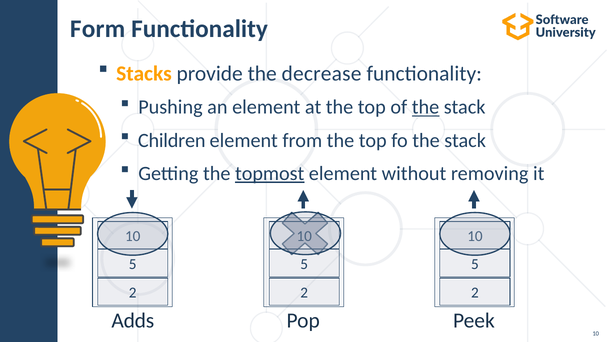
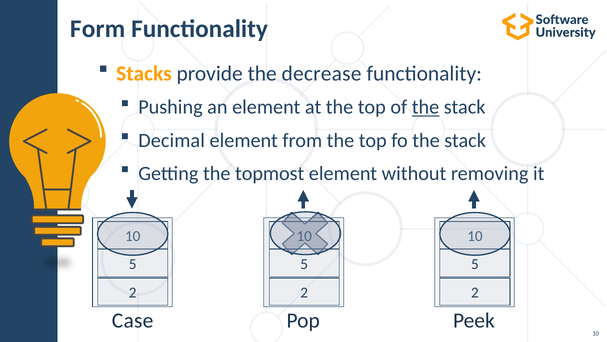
Children: Children -> Decimal (172, 140)
topmost underline: present -> none (270, 173)
Adds: Adds -> Case (133, 320)
